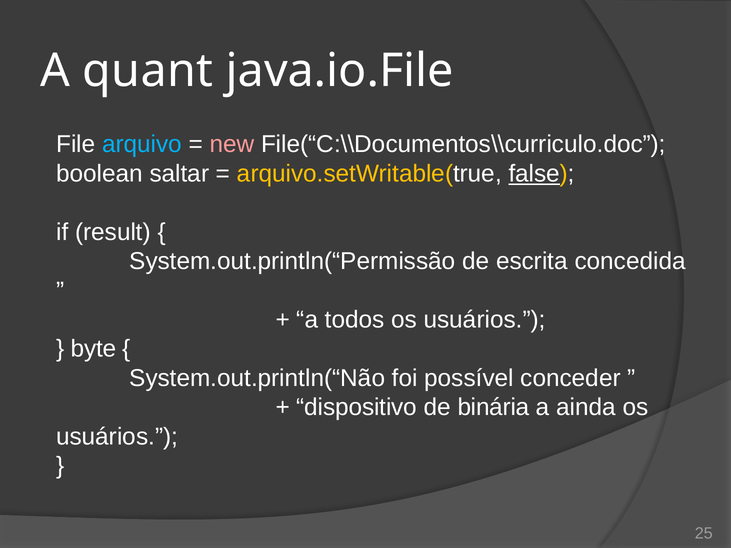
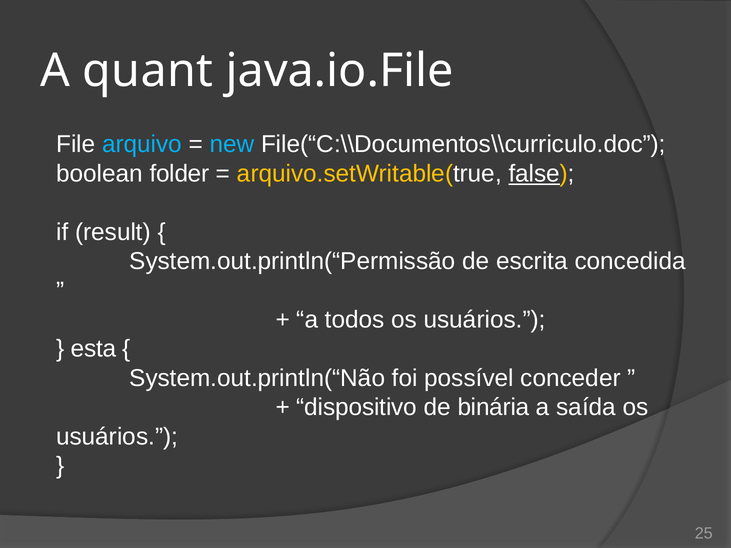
new colour: pink -> light blue (232, 144)
saltar: saltar -> folder (179, 174)
byte: byte -> esta (94, 349)
ainda: ainda -> saída (586, 408)
